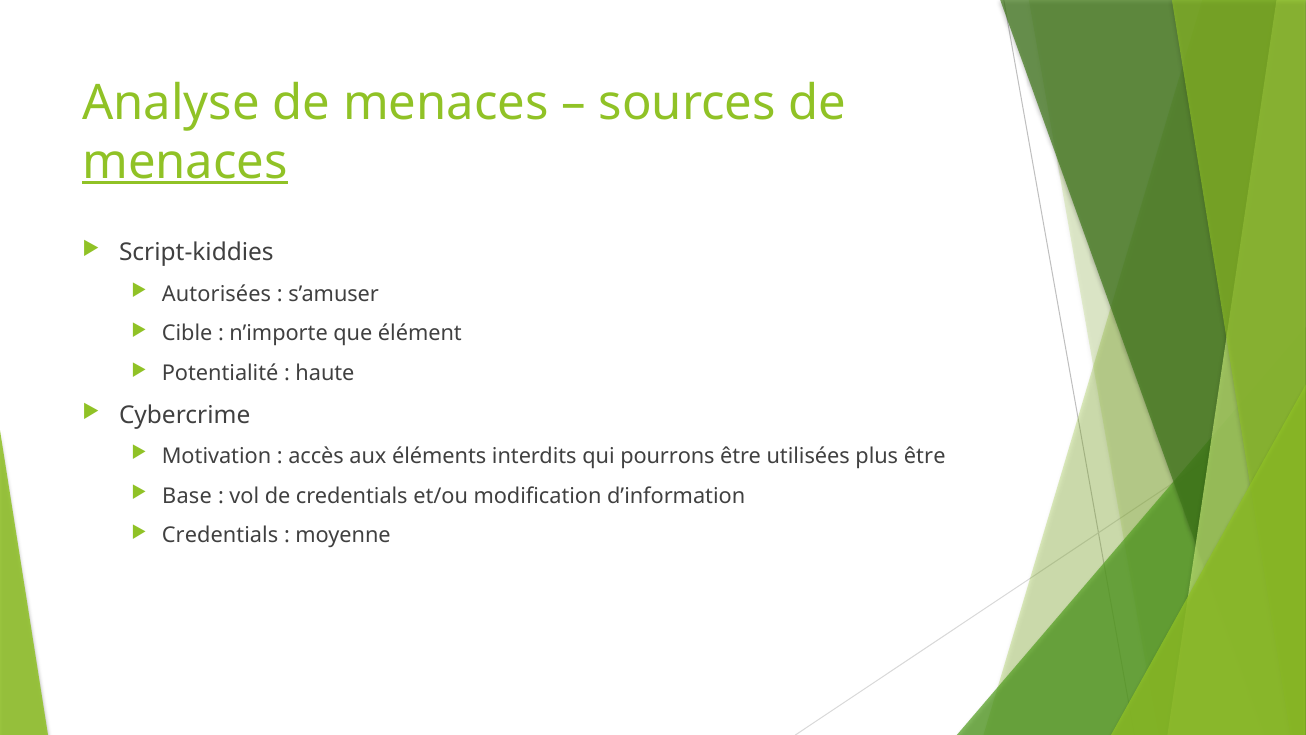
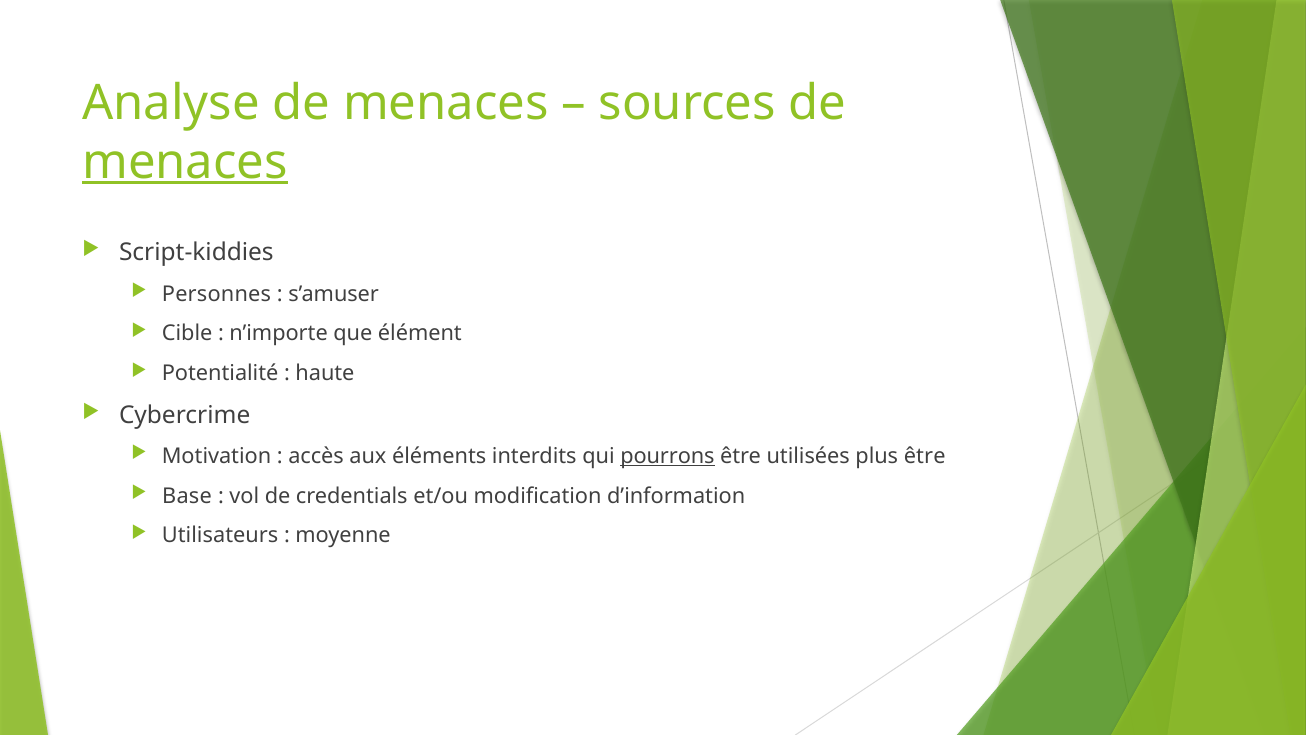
Autorisées: Autorisées -> Personnes (216, 294)
pourrons underline: none -> present (667, 456)
Credentials: Credentials -> Utilisateurs (220, 536)
